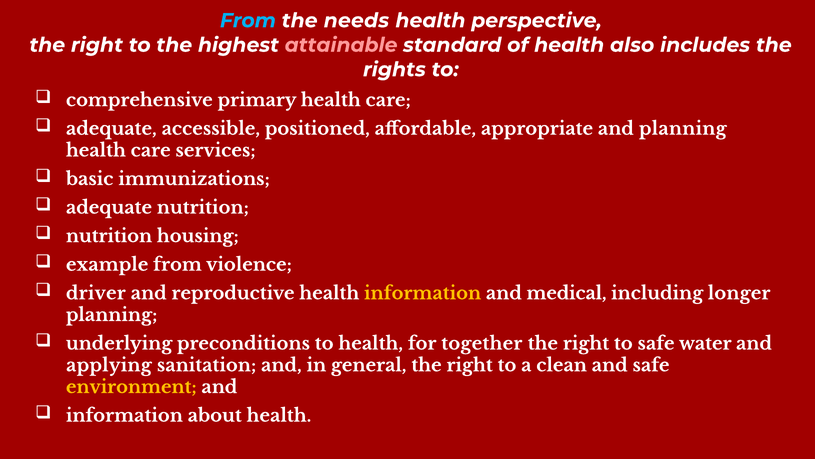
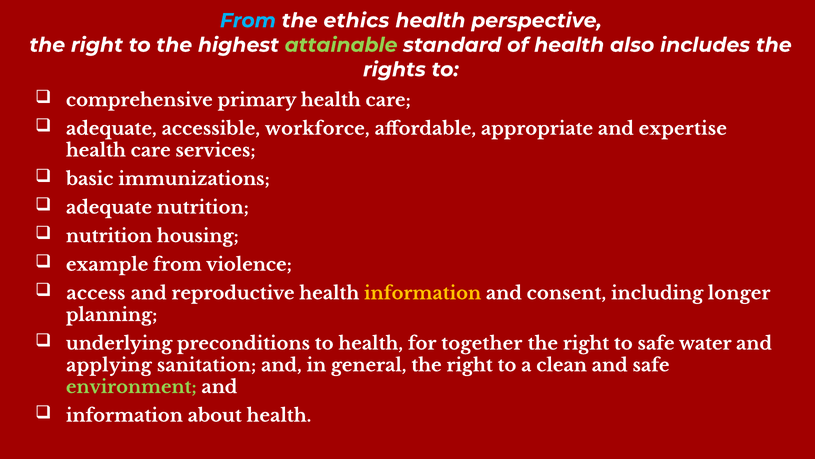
needs: needs -> ethics (356, 21)
attainable colour: pink -> light green (341, 45)
positioned: positioned -> workforce (317, 129)
and planning: planning -> expertise (683, 129)
driver: driver -> access (96, 293)
medical: medical -> consent (566, 293)
environment colour: yellow -> light green (131, 387)
